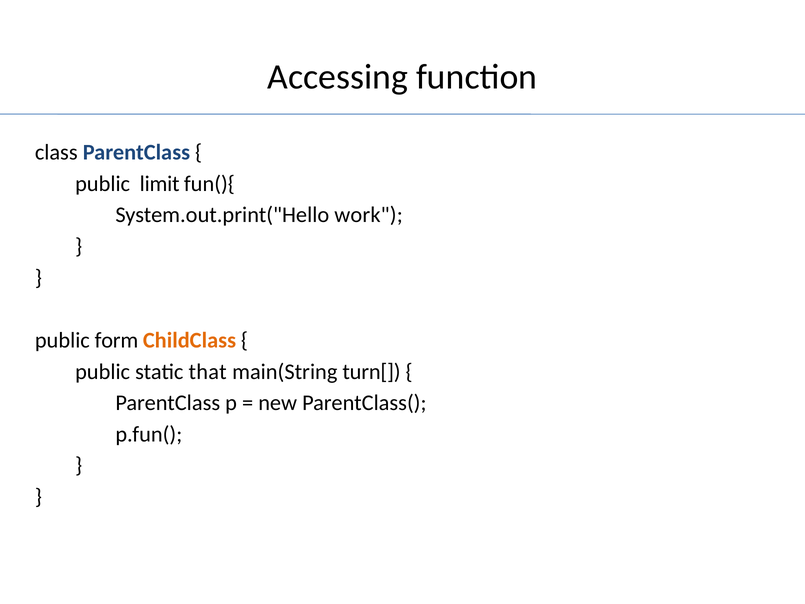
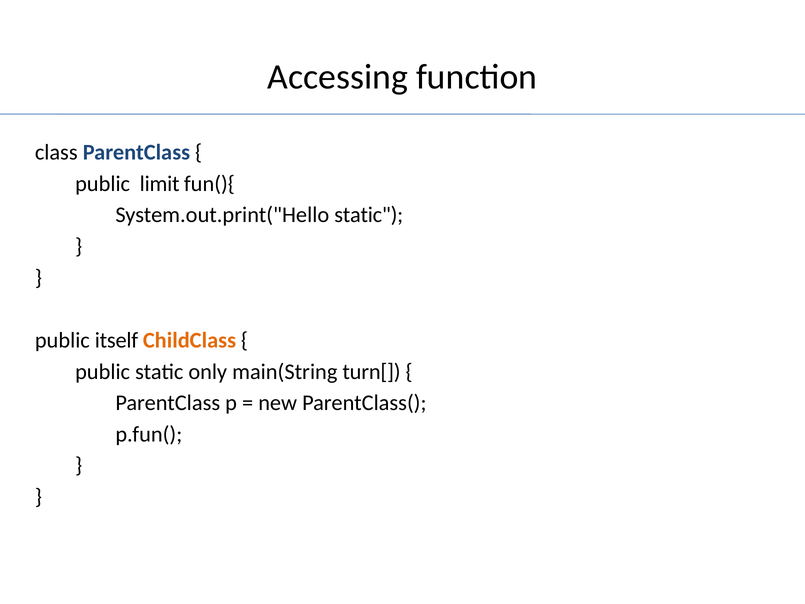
System.out.print("Hello work: work -> static (369, 215)
form: form -> itself (116, 340)
that: that -> only (208, 371)
